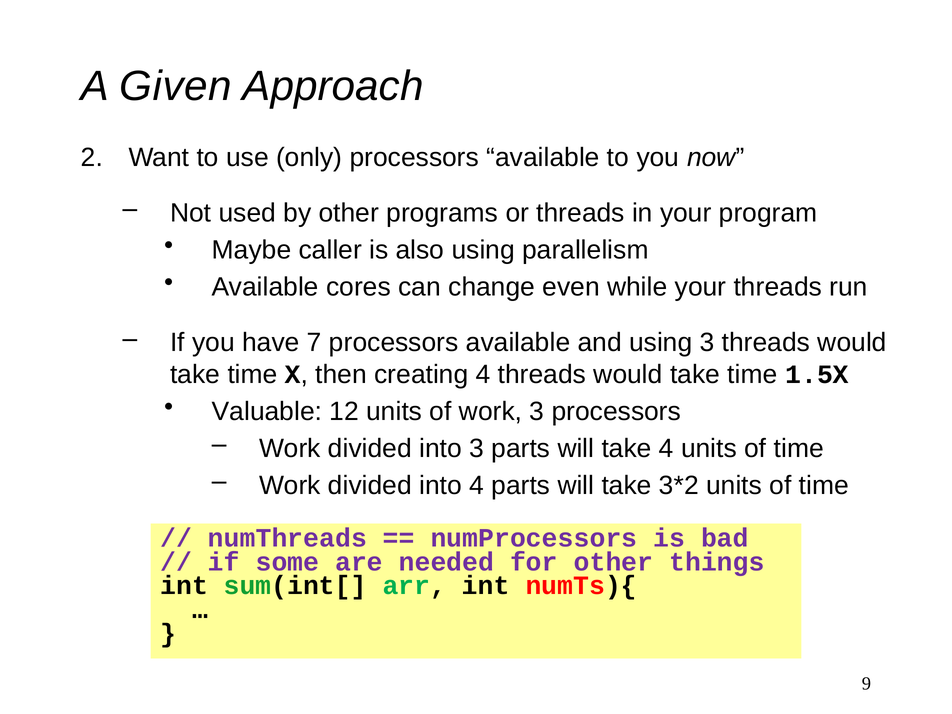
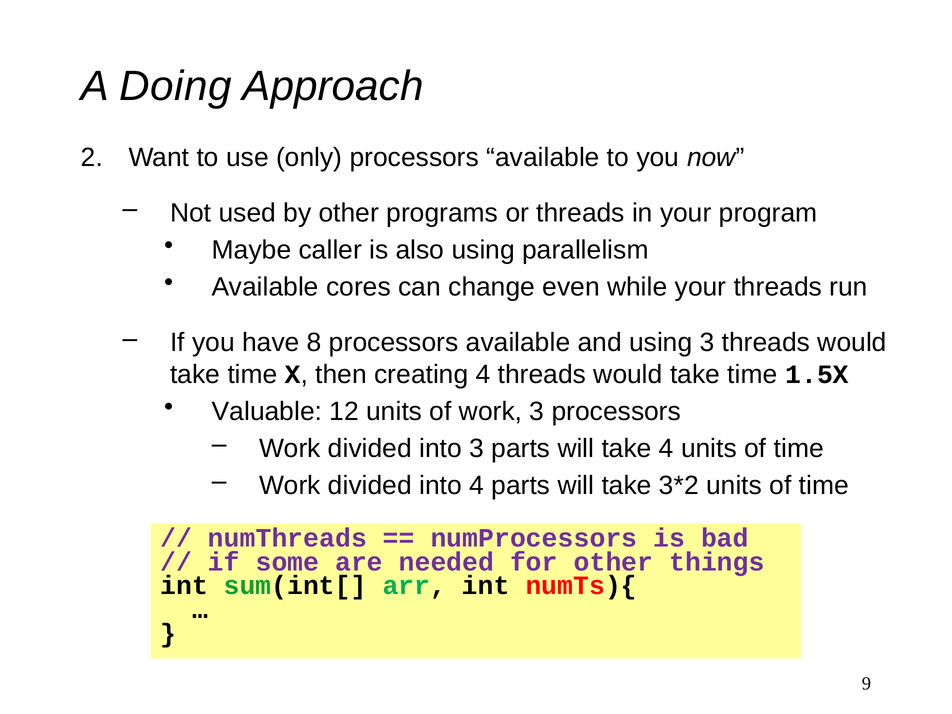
Given: Given -> Doing (176, 86)
7: 7 -> 8 (314, 343)
